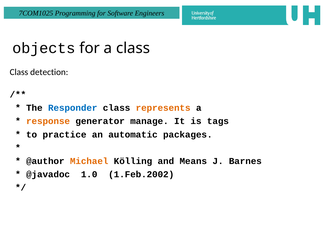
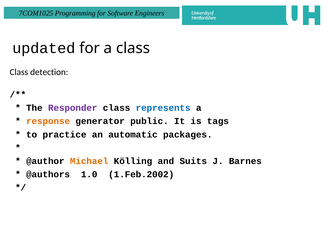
objects: objects -> updated (44, 48)
Responder colour: blue -> purple (73, 108)
represents colour: orange -> blue (163, 108)
manage: manage -> public (149, 121)
Means: Means -> Suits (193, 161)
@javadoc: @javadoc -> @authors (48, 174)
